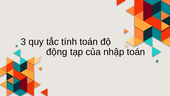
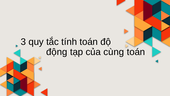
nhập: nhập -> cùng (114, 52)
